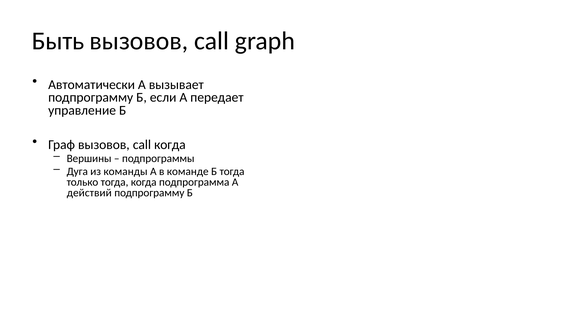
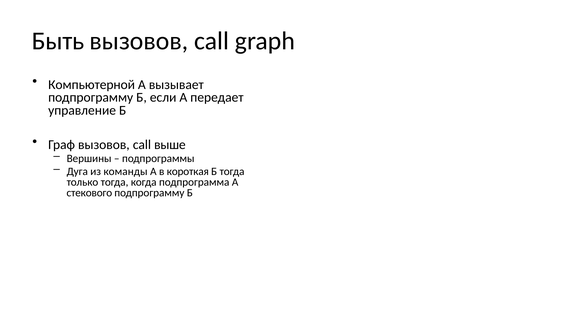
Автоматически: Автоматически -> Компьютерной (92, 84)
call когда: когда -> выше (170, 145)
команде: команде -> короткая (188, 171)
действий: действий -> стекового (89, 193)
